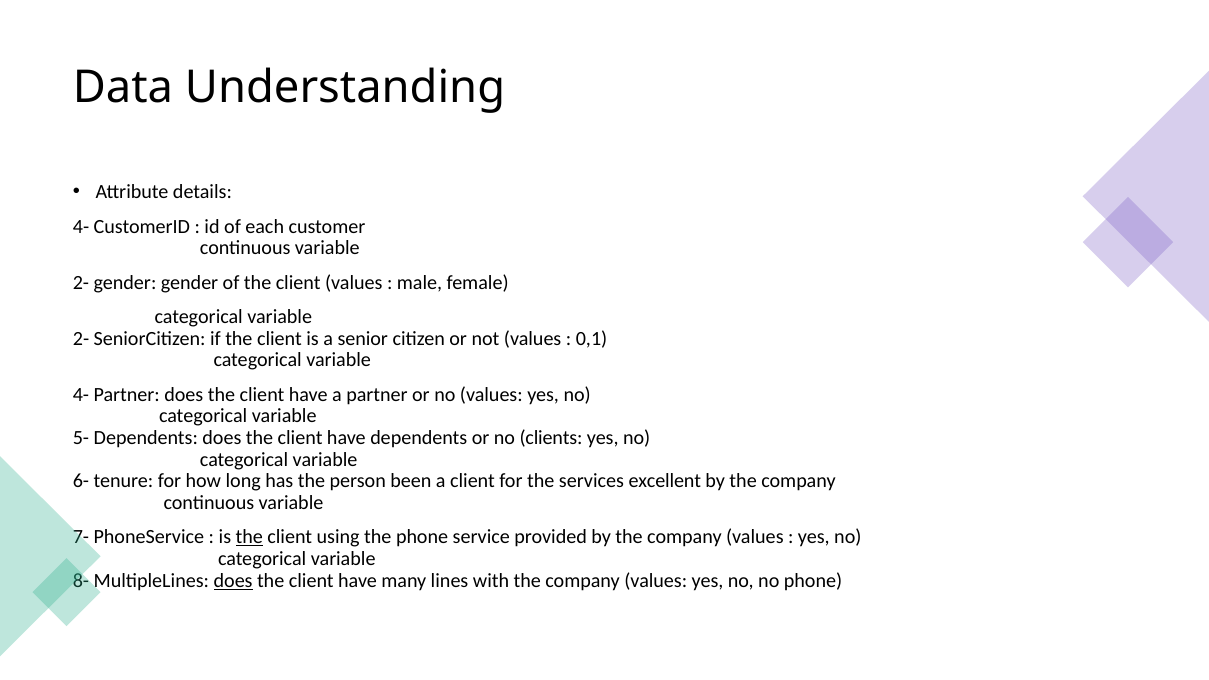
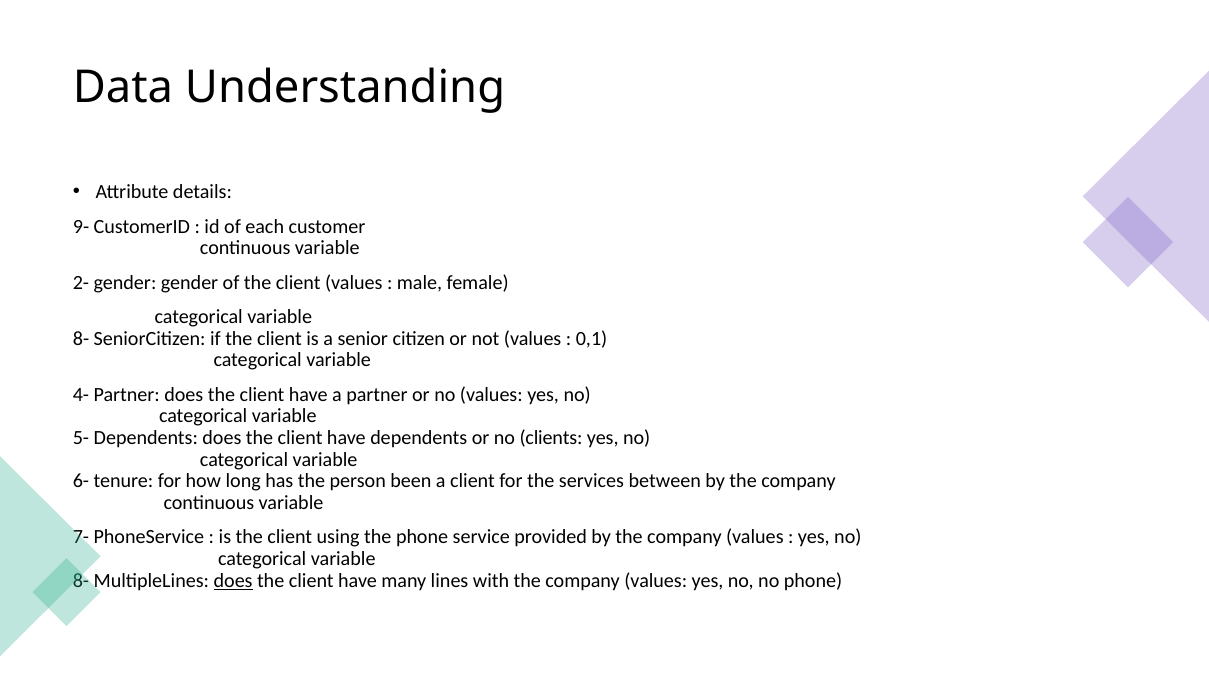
4-: 4- -> 9- (81, 226)
2-: 2- -> 8- (81, 338)
excellent: excellent -> between (665, 481)
the underline: present -> none (249, 537)
